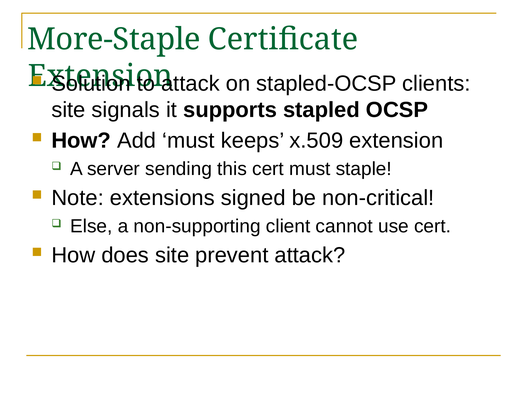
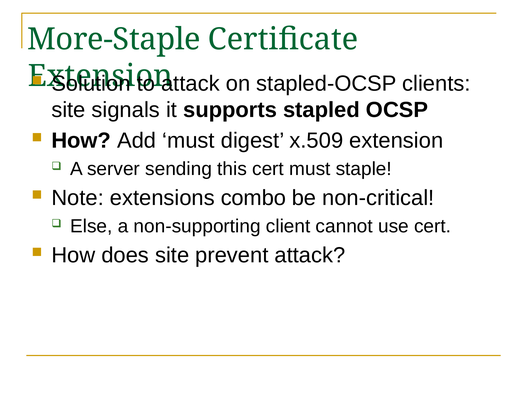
keeps: keeps -> digest (253, 141)
signed: signed -> combo (253, 198)
